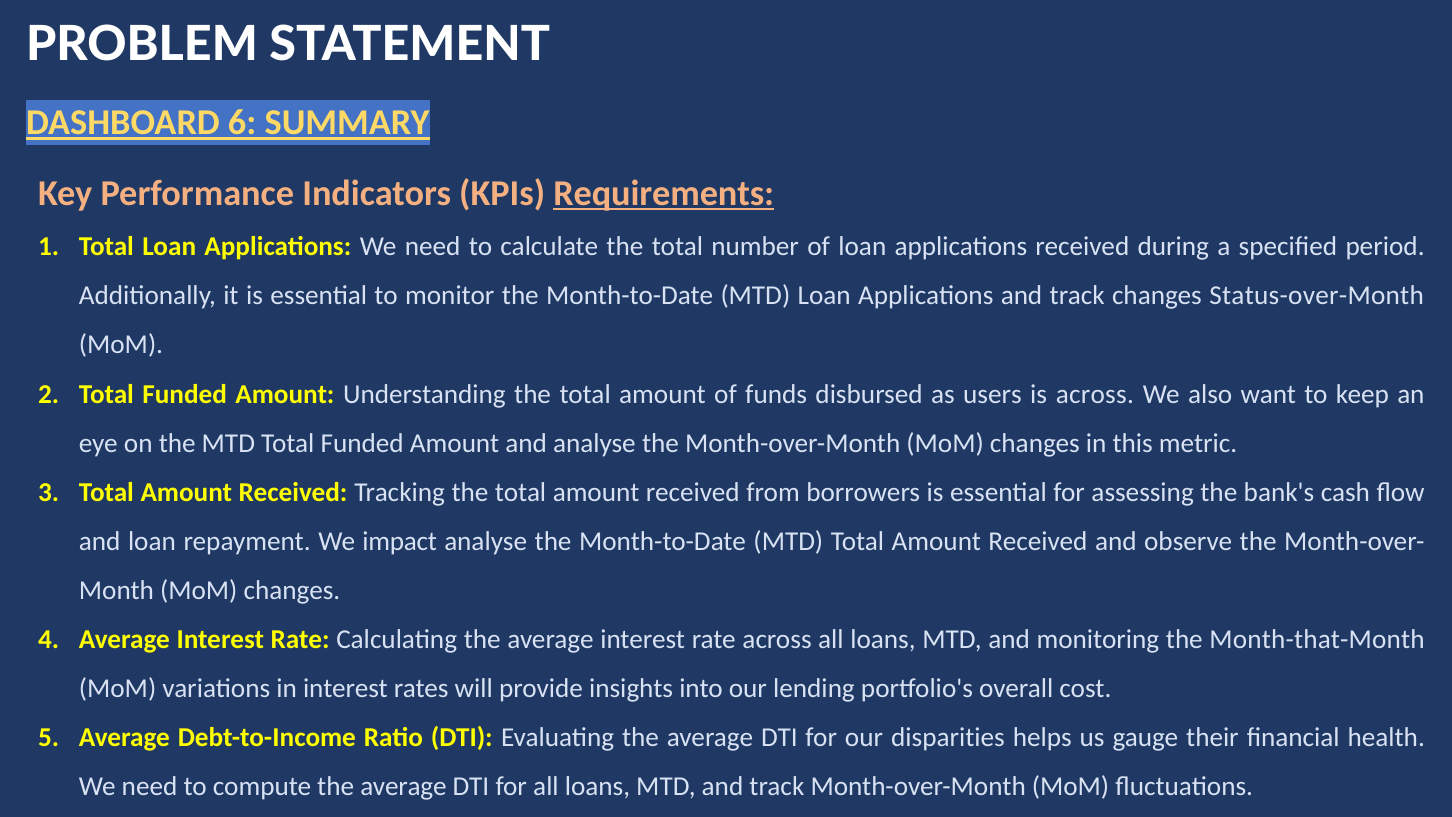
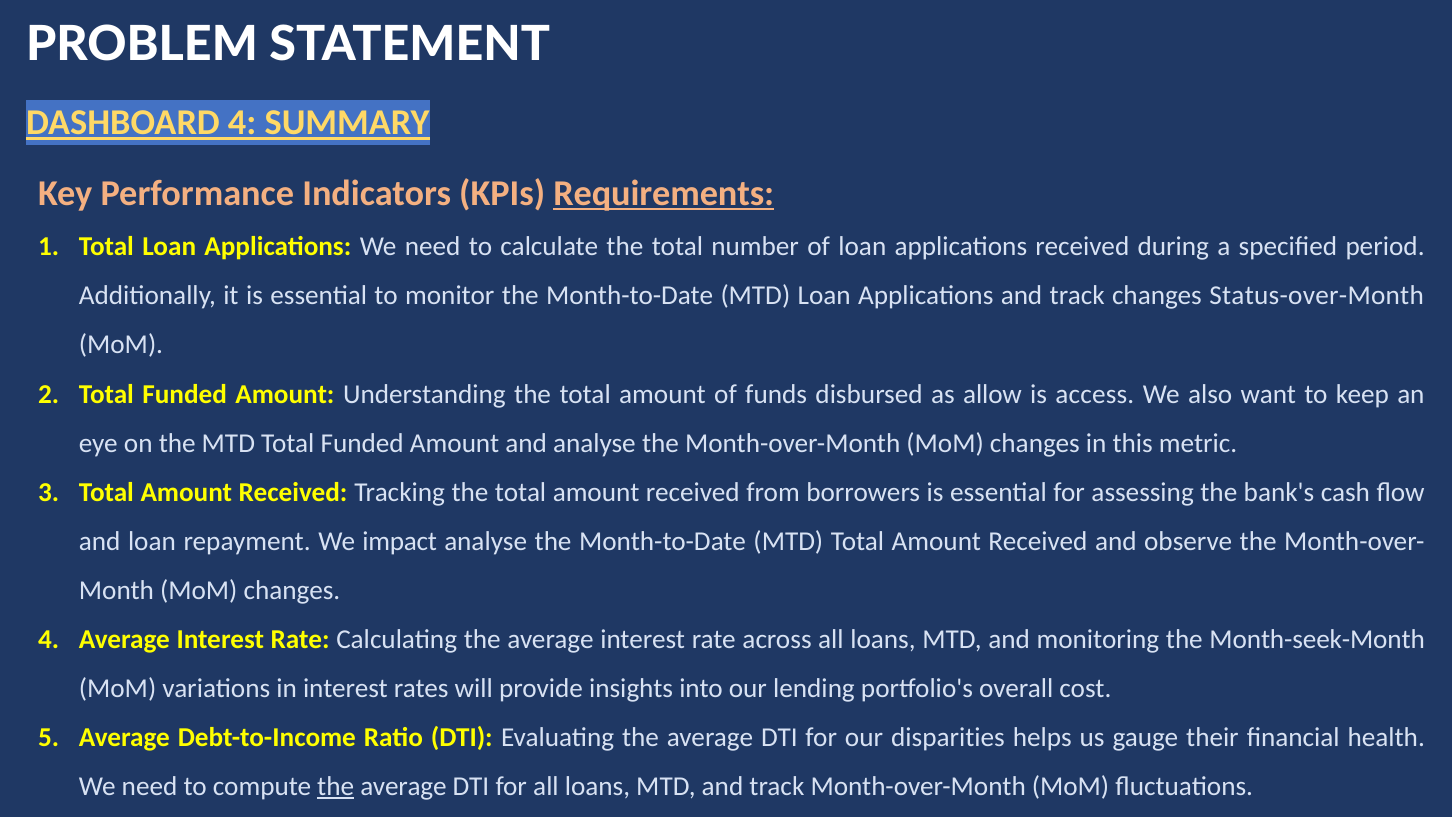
DASHBOARD 6: 6 -> 4 (242, 123)
users: users -> allow (993, 394)
is across: across -> access (1095, 394)
Month-that-Month: Month-that-Month -> Month-seek-Month (1317, 639)
the underline: none -> present (336, 786)
